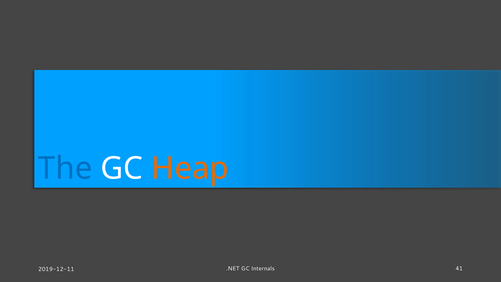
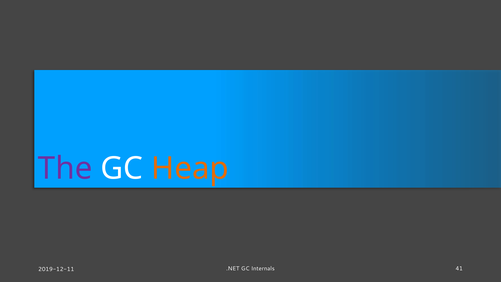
The colour: blue -> purple (65, 168)
